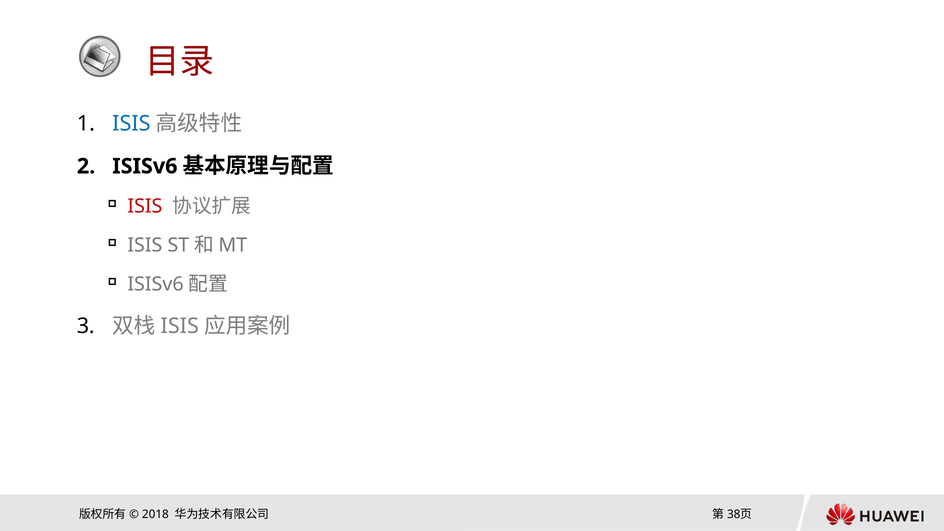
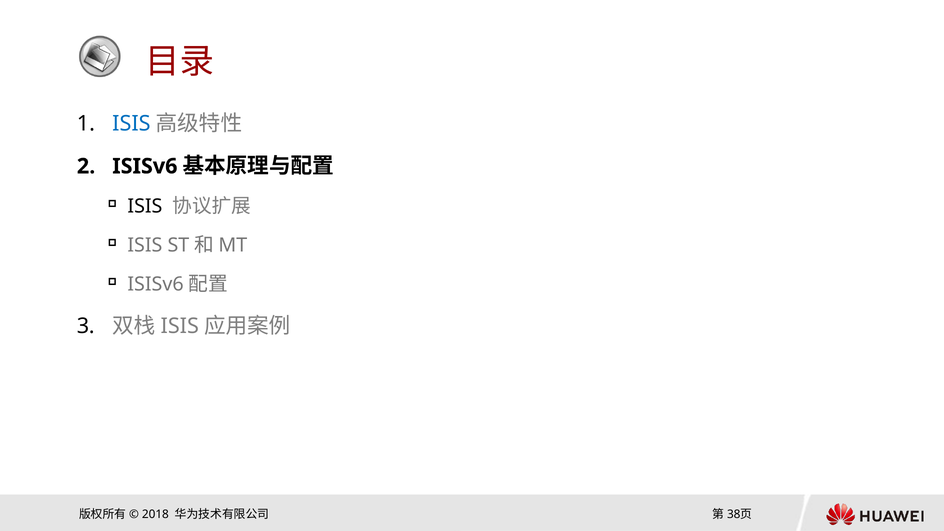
ISIS colour: red -> black (145, 206)
